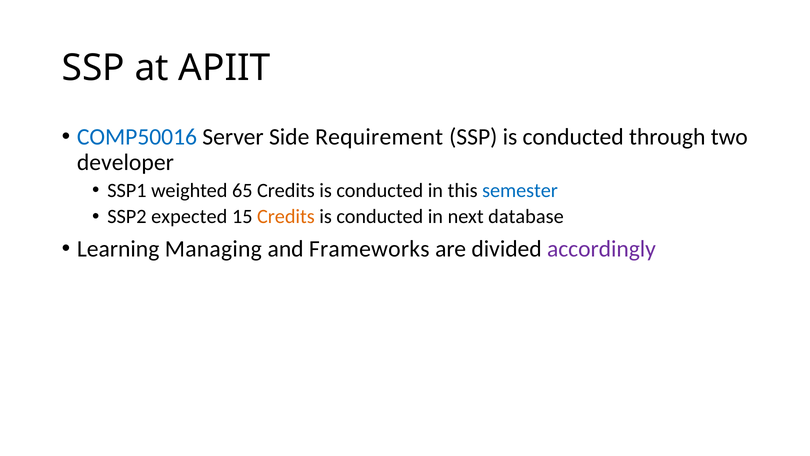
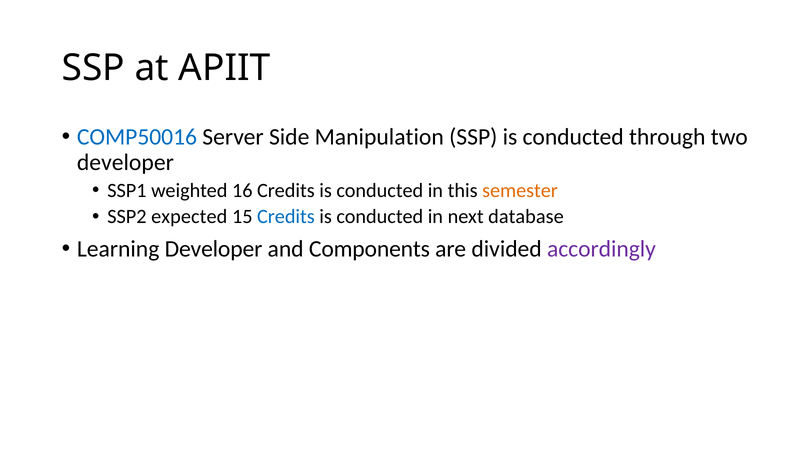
Requirement: Requirement -> Manipulation (379, 137)
65: 65 -> 16 (242, 190)
semester colour: blue -> orange (520, 190)
Credits colour: orange -> blue (286, 216)
Learning Managing: Managing -> Developer (214, 249)
Frameworks: Frameworks -> Components (369, 249)
